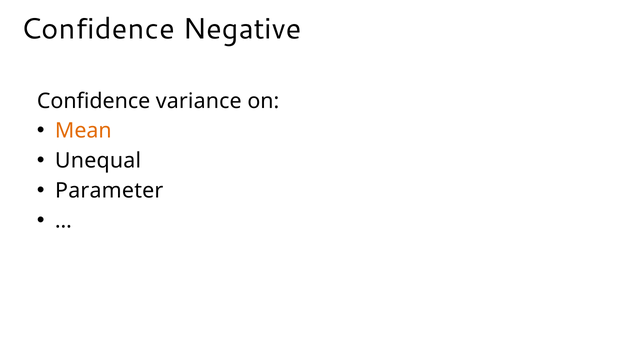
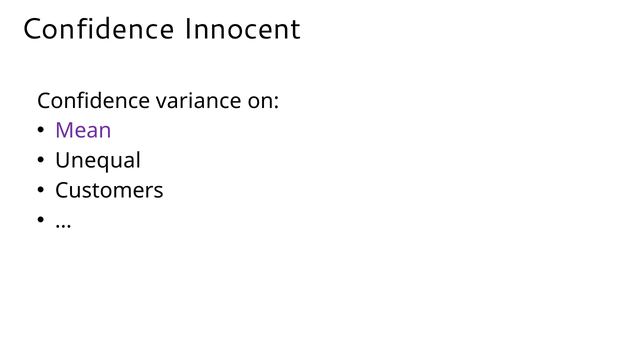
Negative: Negative -> Innocent (242, 29)
Mean colour: orange -> purple (83, 131)
Parameter: Parameter -> Customers (109, 191)
